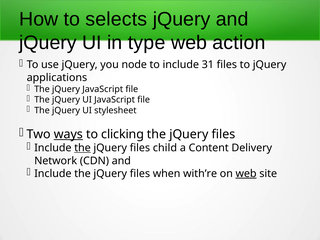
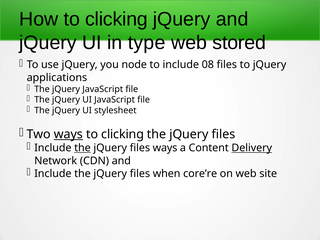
How to selects: selects -> clicking (116, 19)
action: action -> stored (239, 43)
31: 31 -> 08 (208, 65)
files child: child -> ways (165, 148)
Delivery underline: none -> present (252, 148)
with’re: with’re -> core’re (200, 174)
web underline: present -> none (246, 174)
